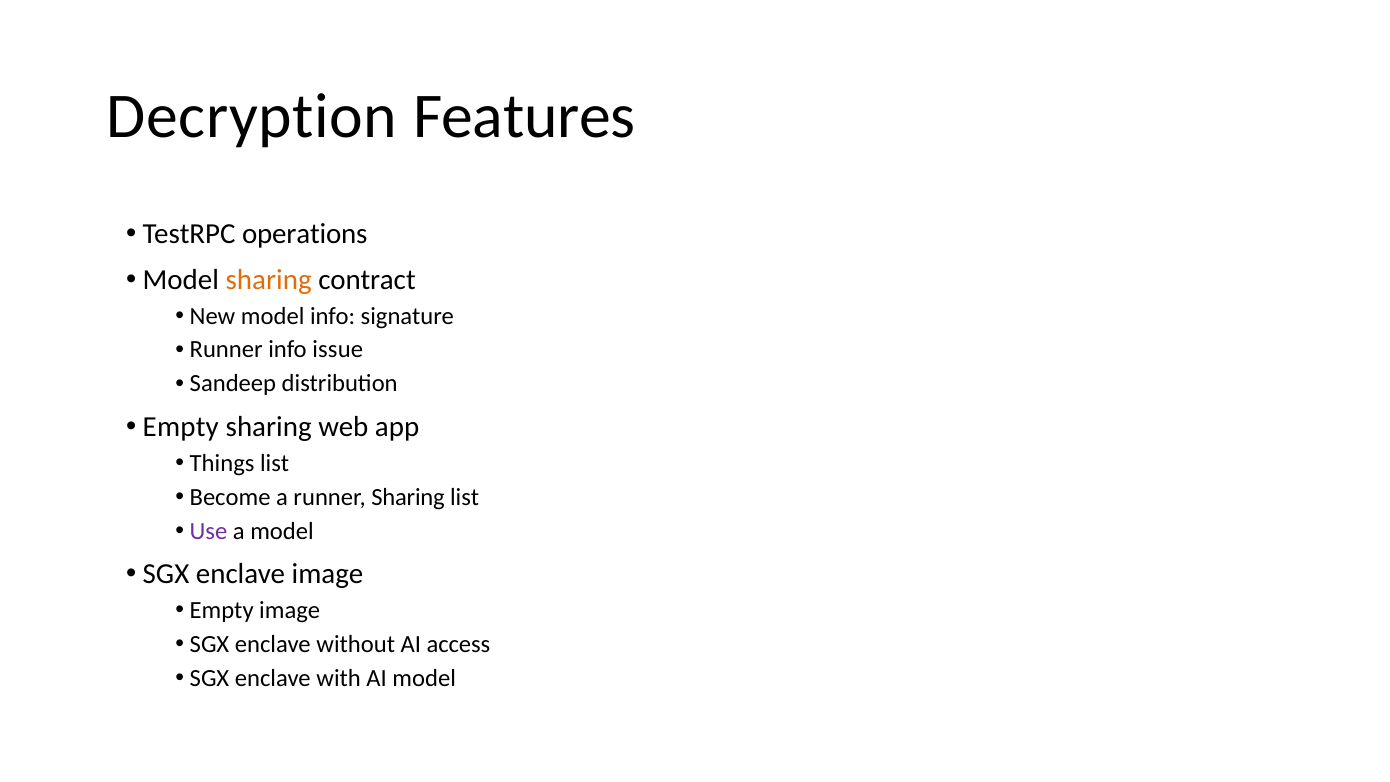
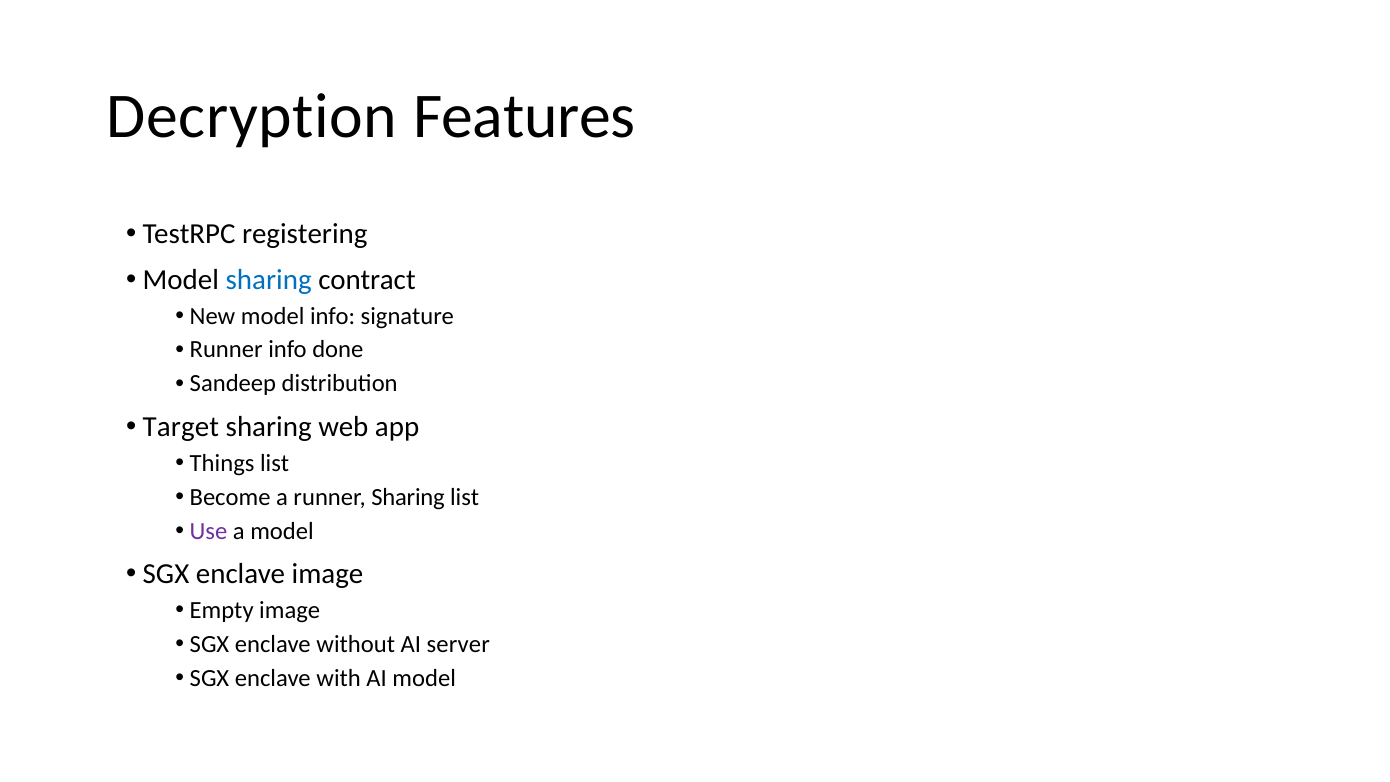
operations: operations -> registering (305, 234)
sharing colour: orange -> blue (269, 280)
issue: issue -> done (338, 350)
Empty: Empty -> Target (181, 427)
access: access -> server (458, 644)
